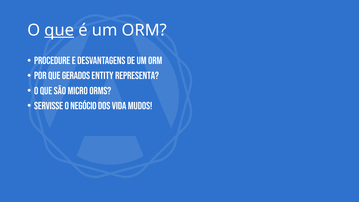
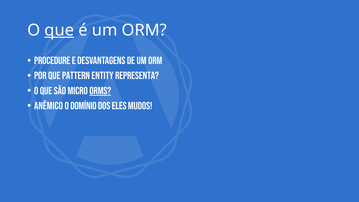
gerados: gerados -> pattern (76, 76)
ORMS underline: none -> present (100, 91)
Servisse: Servisse -> Anêmico (48, 106)
negócio: negócio -> domínio (83, 106)
vida: vida -> eles (119, 106)
